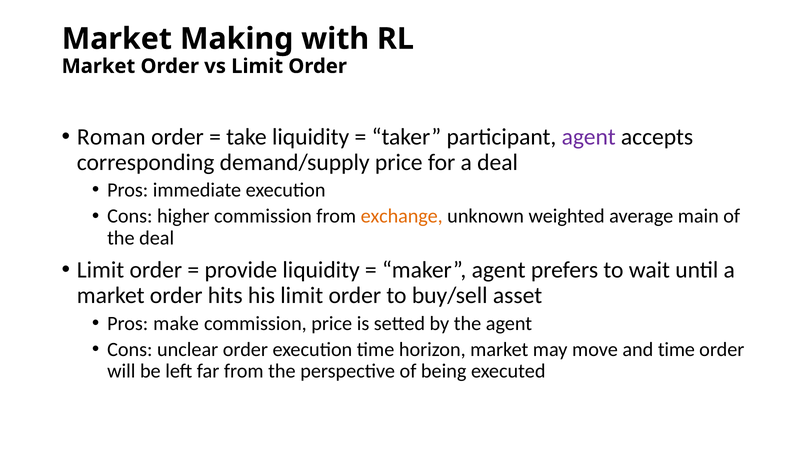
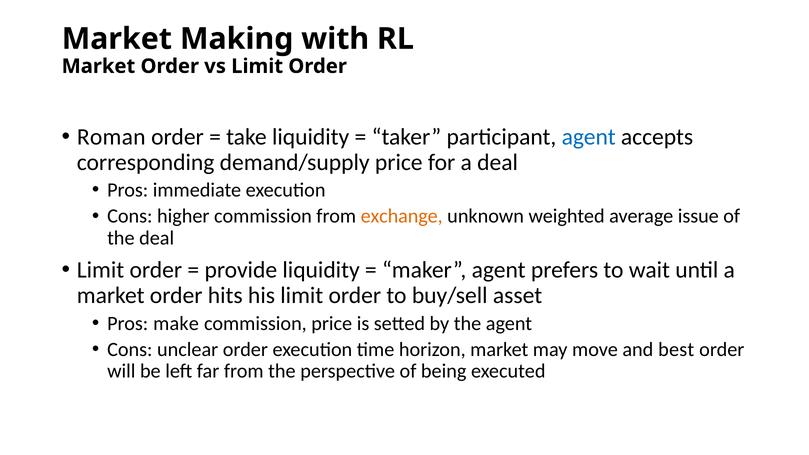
agent colour: purple -> blue (589, 137)
main: main -> issue (698, 216)
and time: time -> best (676, 350)
